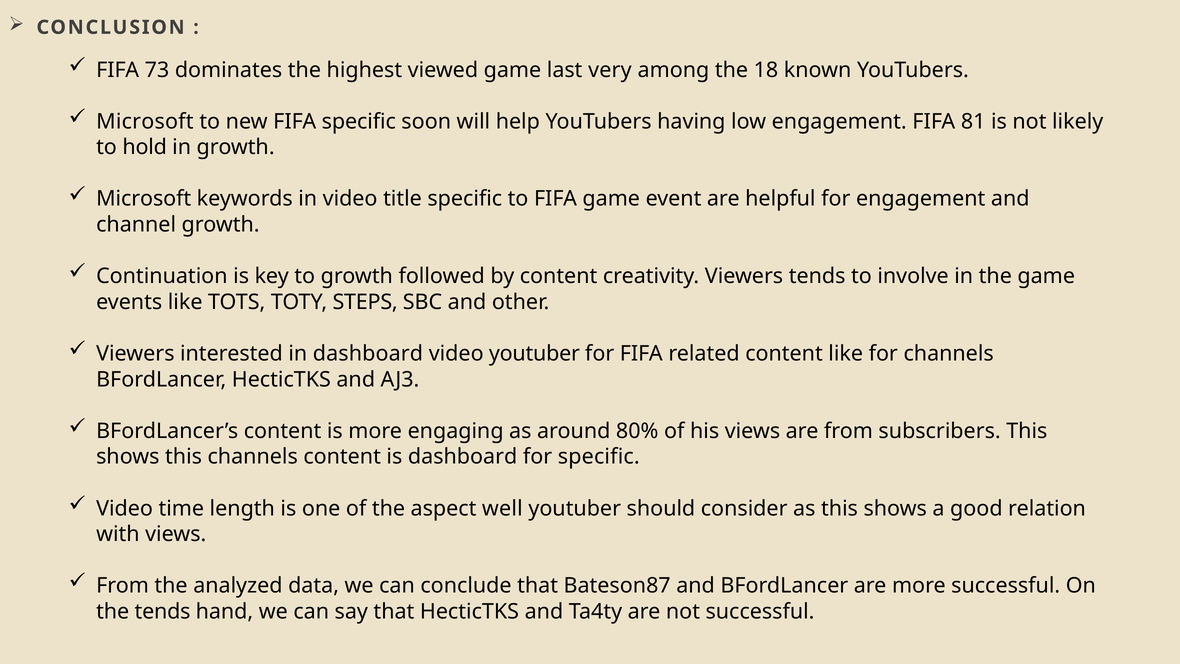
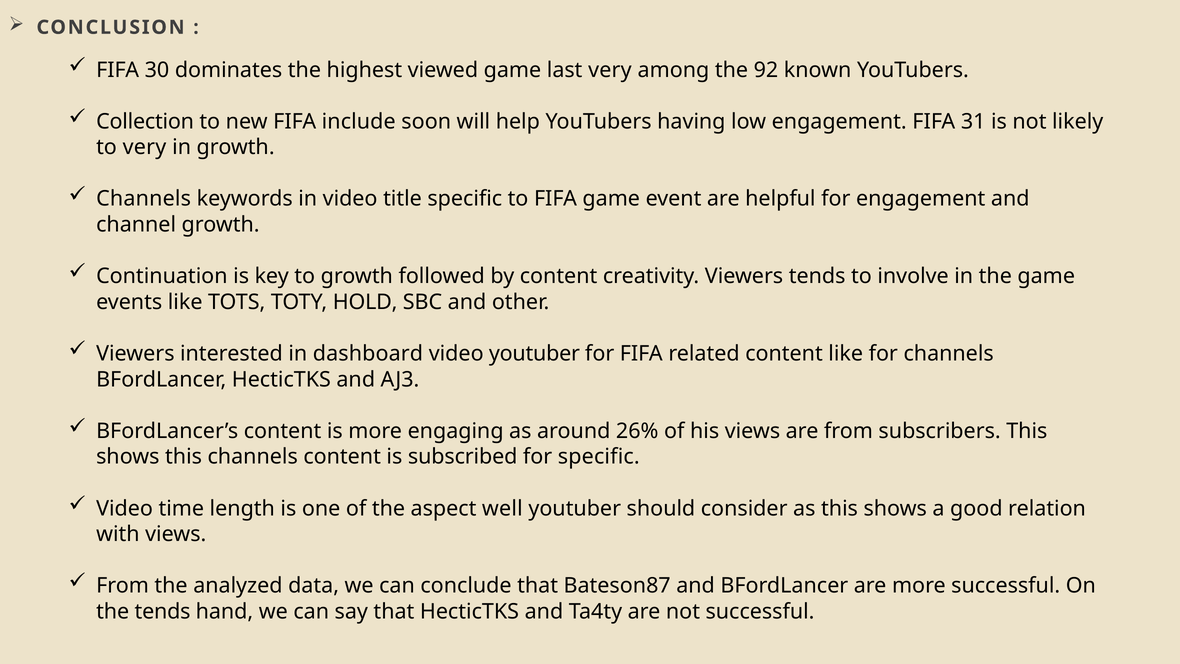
73: 73 -> 30 (157, 70)
18: 18 -> 92 (766, 70)
Microsoft: Microsoft -> Collection (145, 121)
FIFA specific: specific -> include (359, 121)
81: 81 -> 31 (973, 121)
to hold: hold -> very (144, 147)
Microsoft: Microsoft -> Channels (144, 199)
STEPS: STEPS -> HOLD (365, 302)
80%: 80% -> 26% (637, 431)
is dashboard: dashboard -> subscribed (463, 457)
